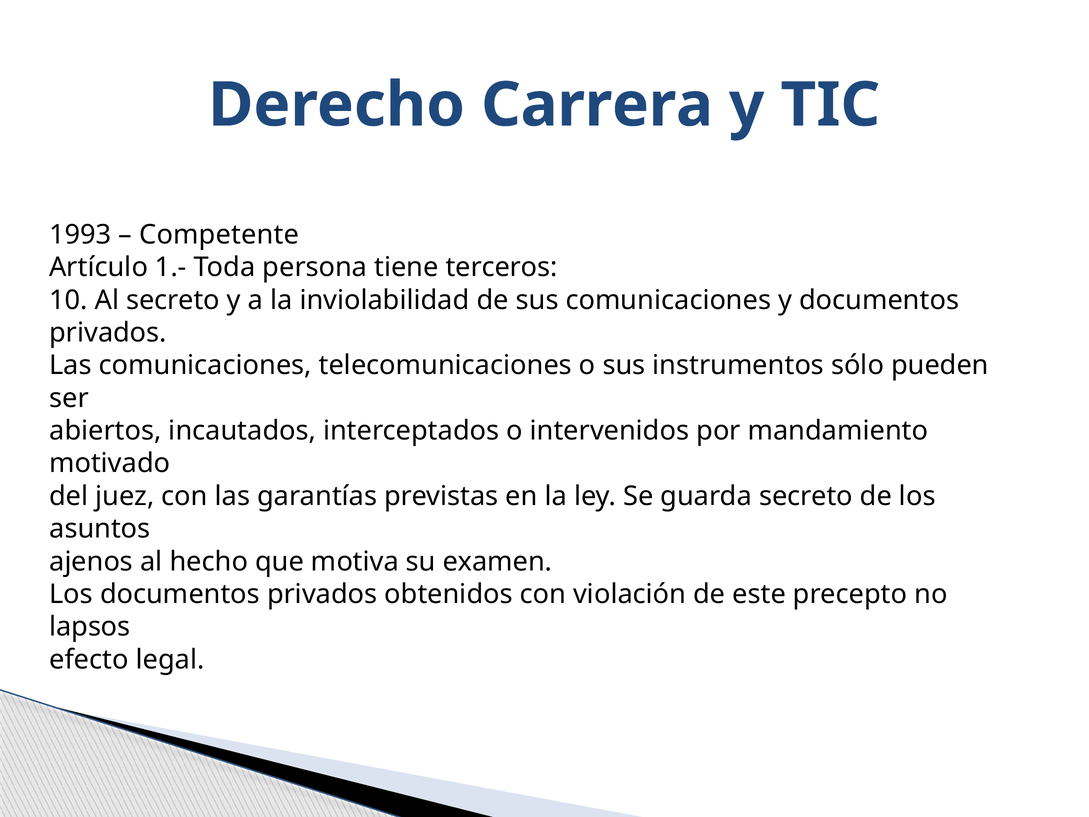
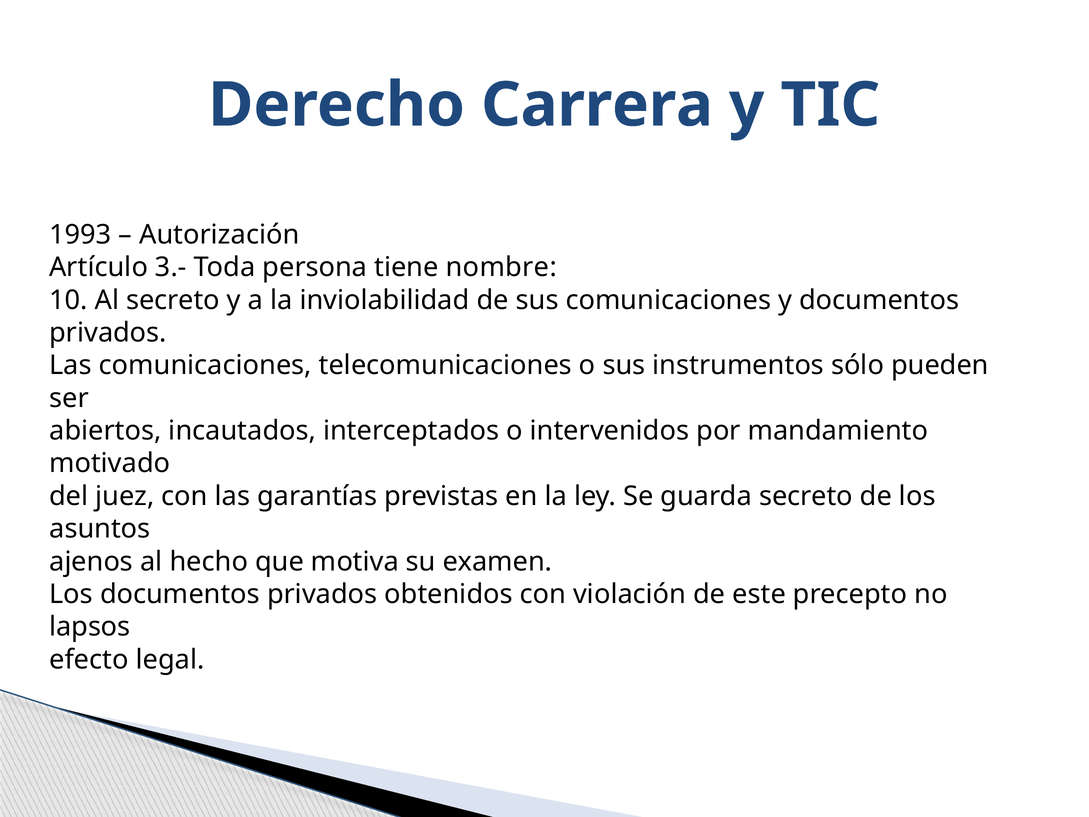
Competente: Competente -> Autorización (219, 235)
1.-: 1.- -> 3.- (171, 267)
terceros: terceros -> nombre (501, 267)
